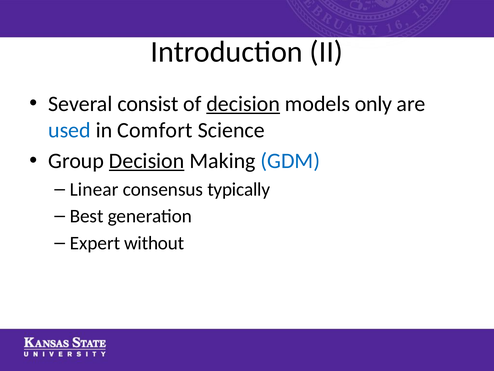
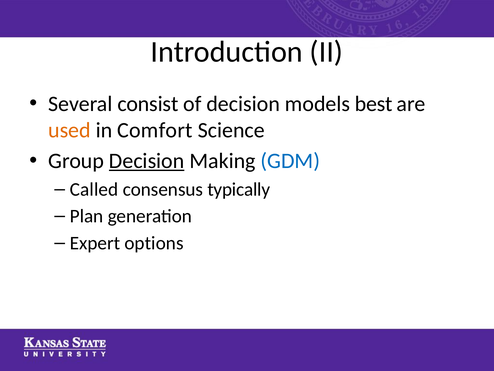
decision underline: present -> none (243, 104)
only: only -> best (374, 104)
used colour: blue -> orange (69, 130)
Linear: Linear -> Called (94, 189)
Best: Best -> Plan (87, 216)
without: without -> options (154, 243)
